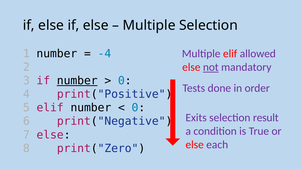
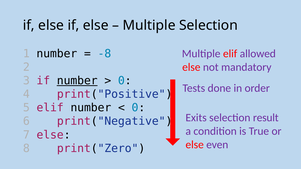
-4: -4 -> -8 (104, 54)
not underline: present -> none (211, 67)
each: each -> even (217, 145)
